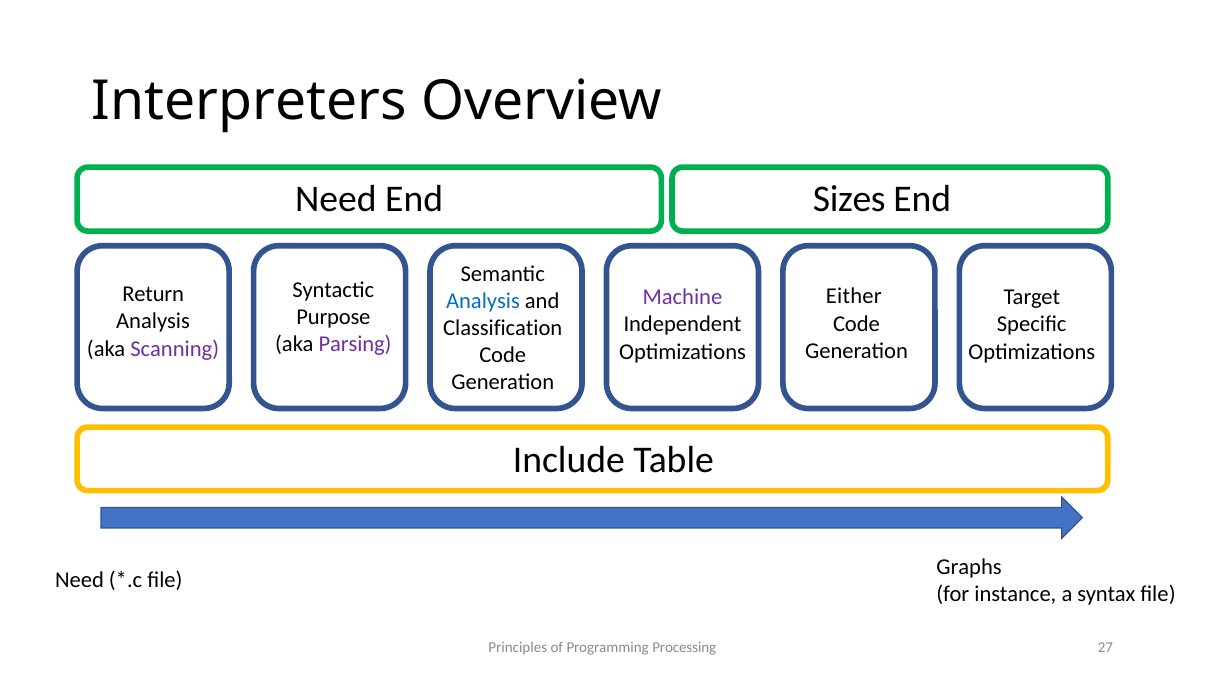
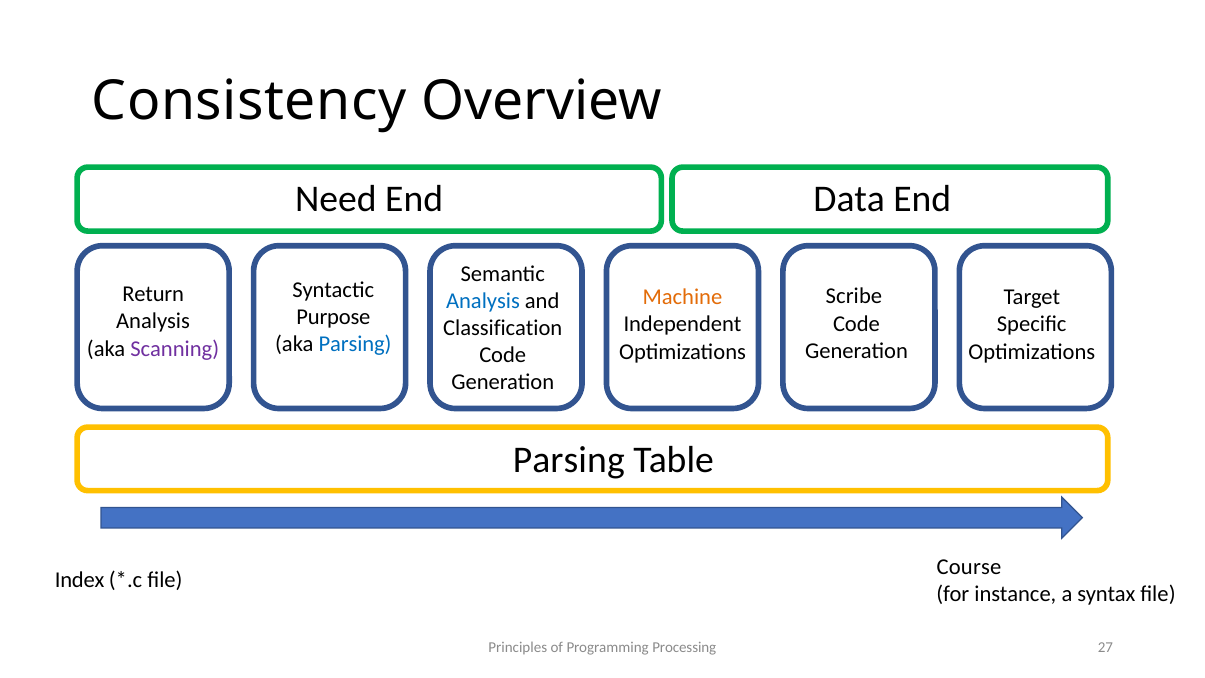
Interpreters: Interpreters -> Consistency (249, 101)
Sizes: Sizes -> Data (849, 199)
Either: Either -> Scribe (854, 296)
Machine colour: purple -> orange (682, 297)
Parsing colour: purple -> blue (355, 344)
Include: Include -> Parsing (569, 460)
Graphs: Graphs -> Course (969, 566)
Need: Need -> Index (80, 580)
